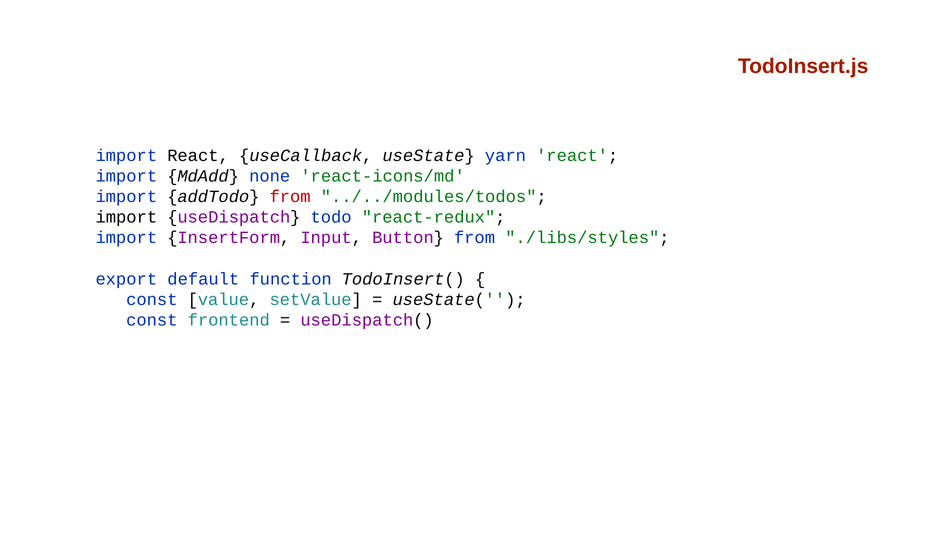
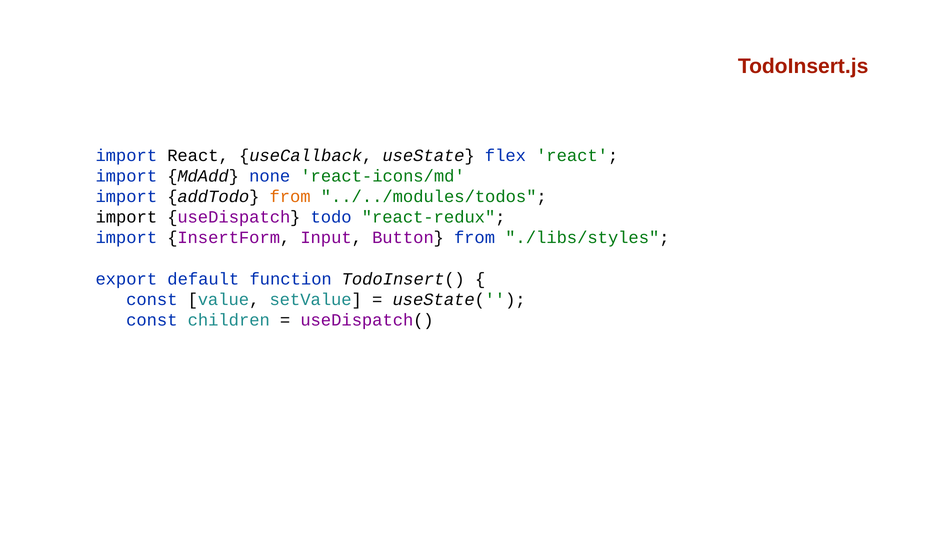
yarn: yarn -> flex (505, 156)
from colour: red -> orange (290, 197)
frontend: frontend -> children (229, 320)
